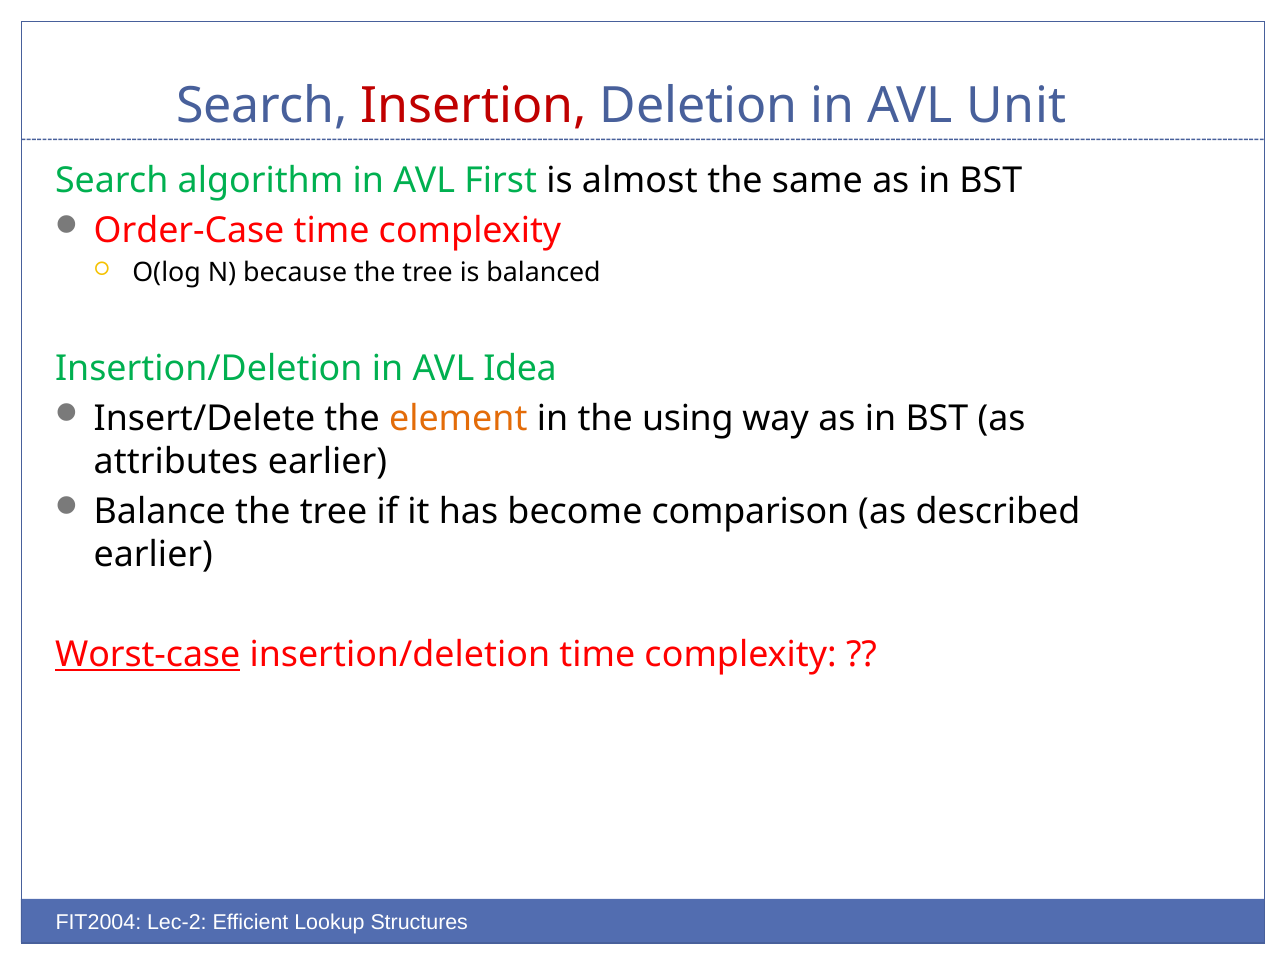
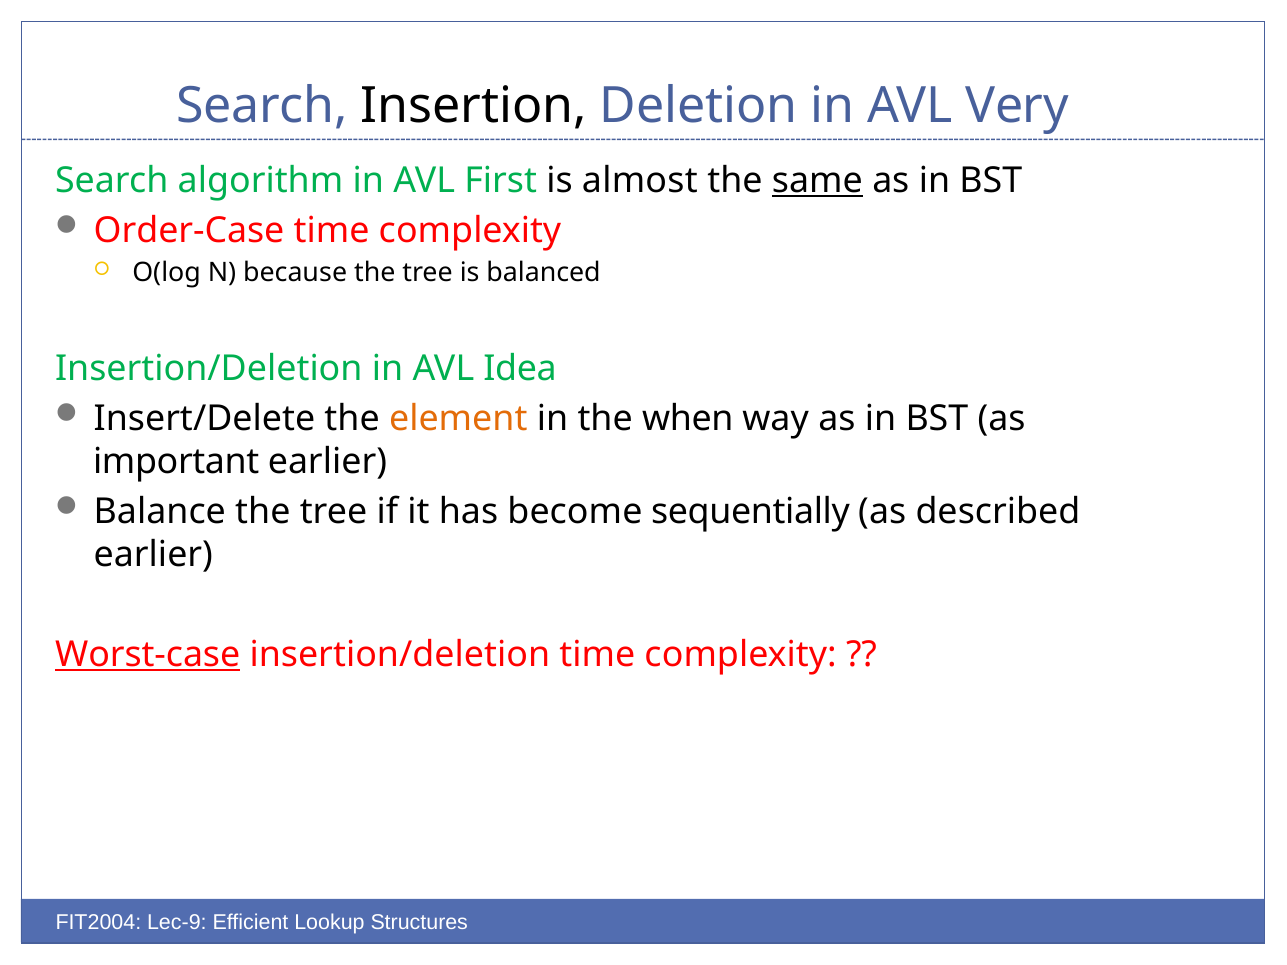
Insertion colour: red -> black (474, 106)
Unit: Unit -> Very (1017, 106)
same underline: none -> present (817, 180)
using: using -> when (688, 418)
attributes: attributes -> important (176, 461)
comparison: comparison -> sequentially (750, 512)
Lec-2: Lec-2 -> Lec-9 (177, 923)
